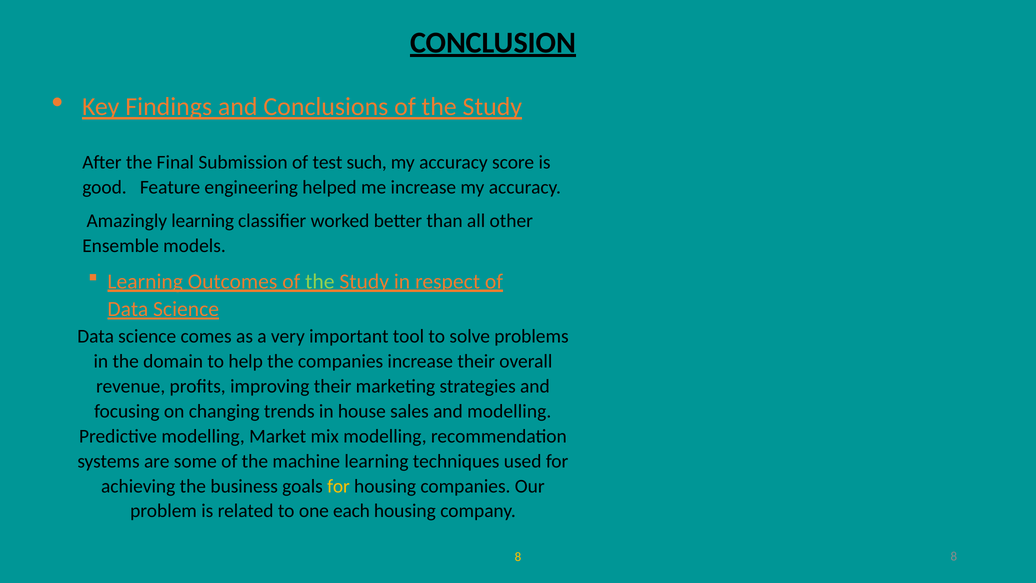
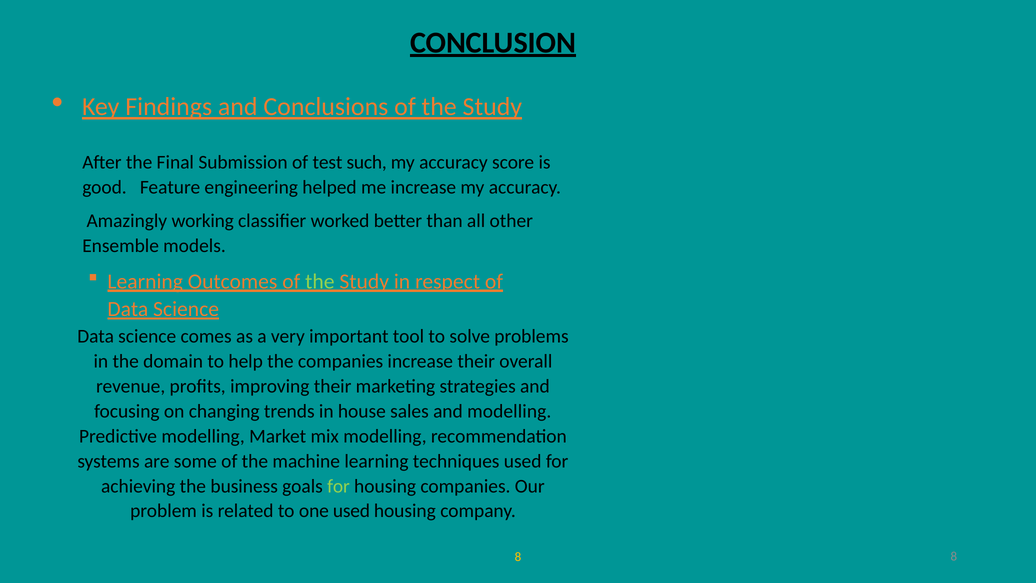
Amazingly learning: learning -> working (203, 221)
for colour: yellow -> light green (339, 486)
one each: each -> used (351, 511)
